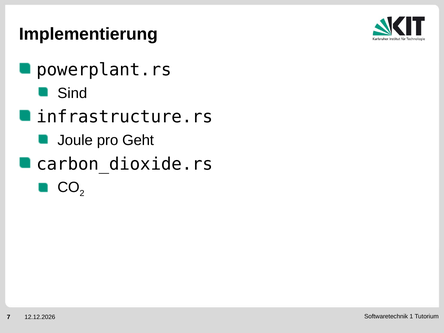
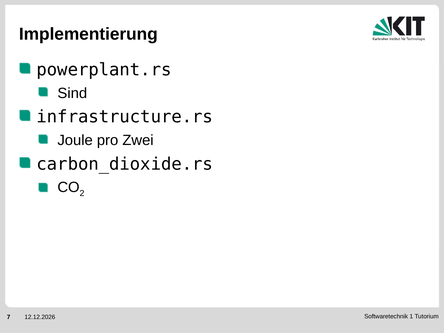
Geht: Geht -> Zwei (138, 140)
